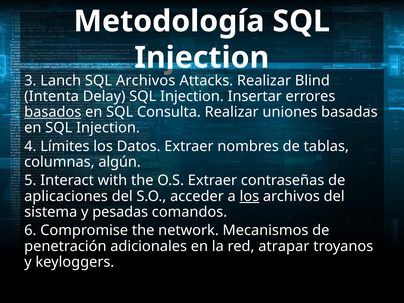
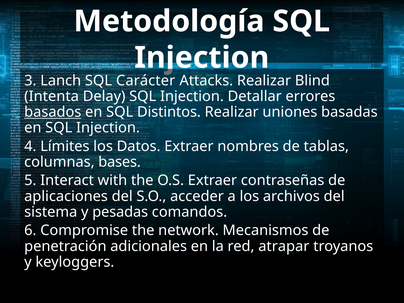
SQL Archivos: Archivos -> Carácter (146, 81)
Insertar: Insertar -> Detallar (255, 96)
Consulta: Consulta -> Distintos (169, 112)
algún: algún -> bases (120, 162)
los underline: present -> none (249, 196)
